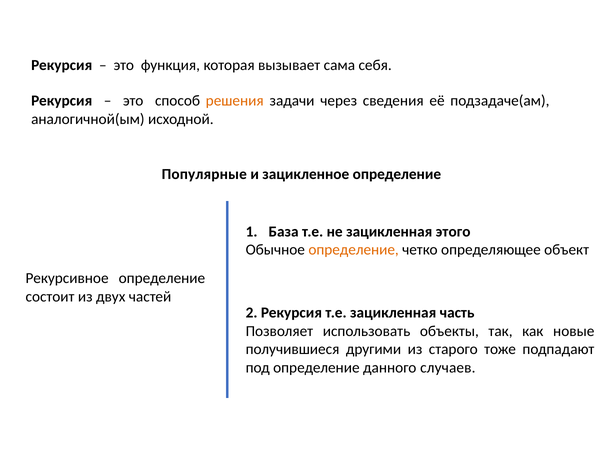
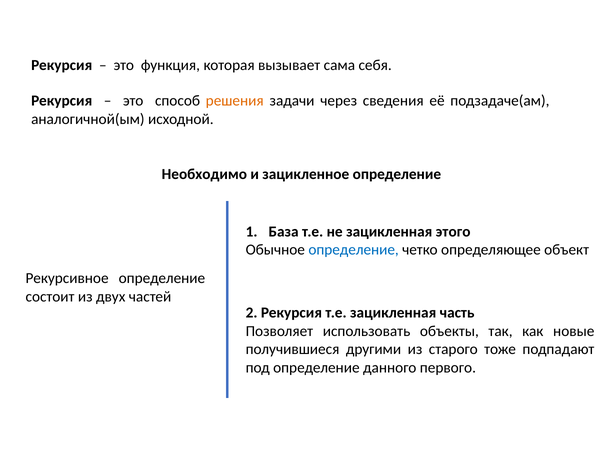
Популярные: Популярные -> Необходимо (204, 174)
определение colour: orange -> blue (354, 250)
случаев: случаев -> первого (448, 368)
